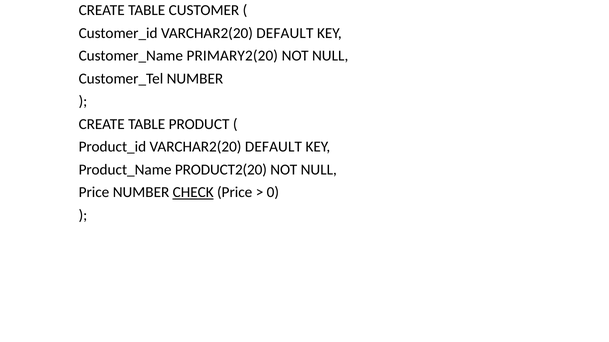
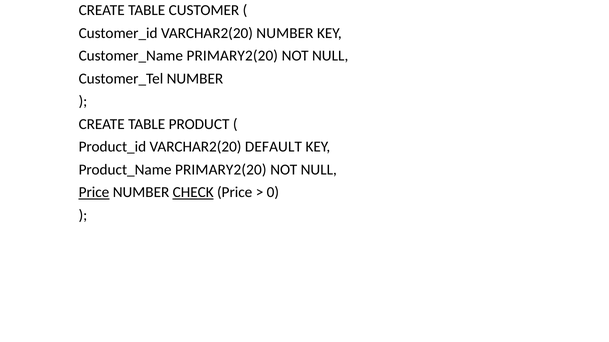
Customer_id VARCHAR2(20 DEFAULT: DEFAULT -> NUMBER (285, 33)
Product_Name PRODUCT2(20: PRODUCT2(20 -> PRIMARY2(20 (221, 170)
Price underline: none -> present (94, 193)
